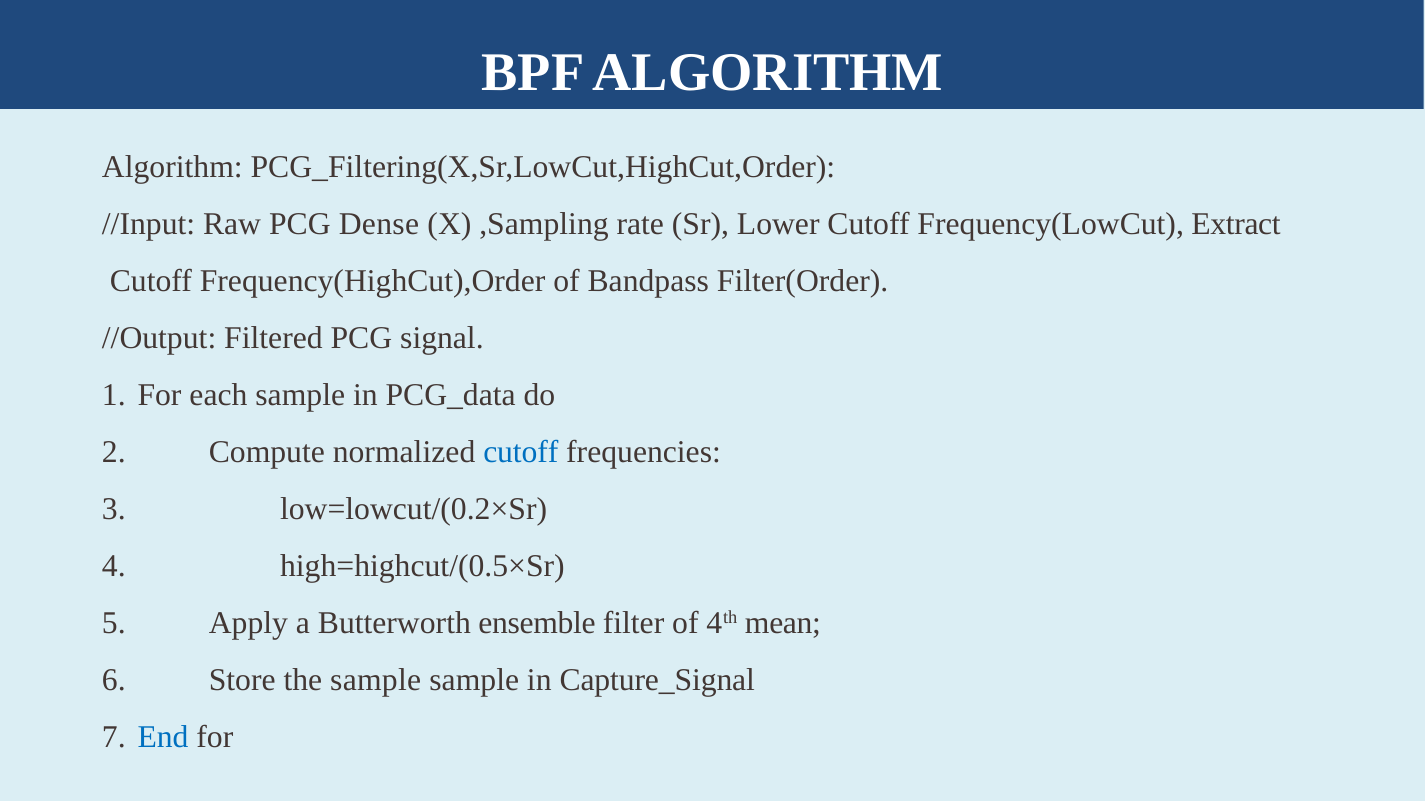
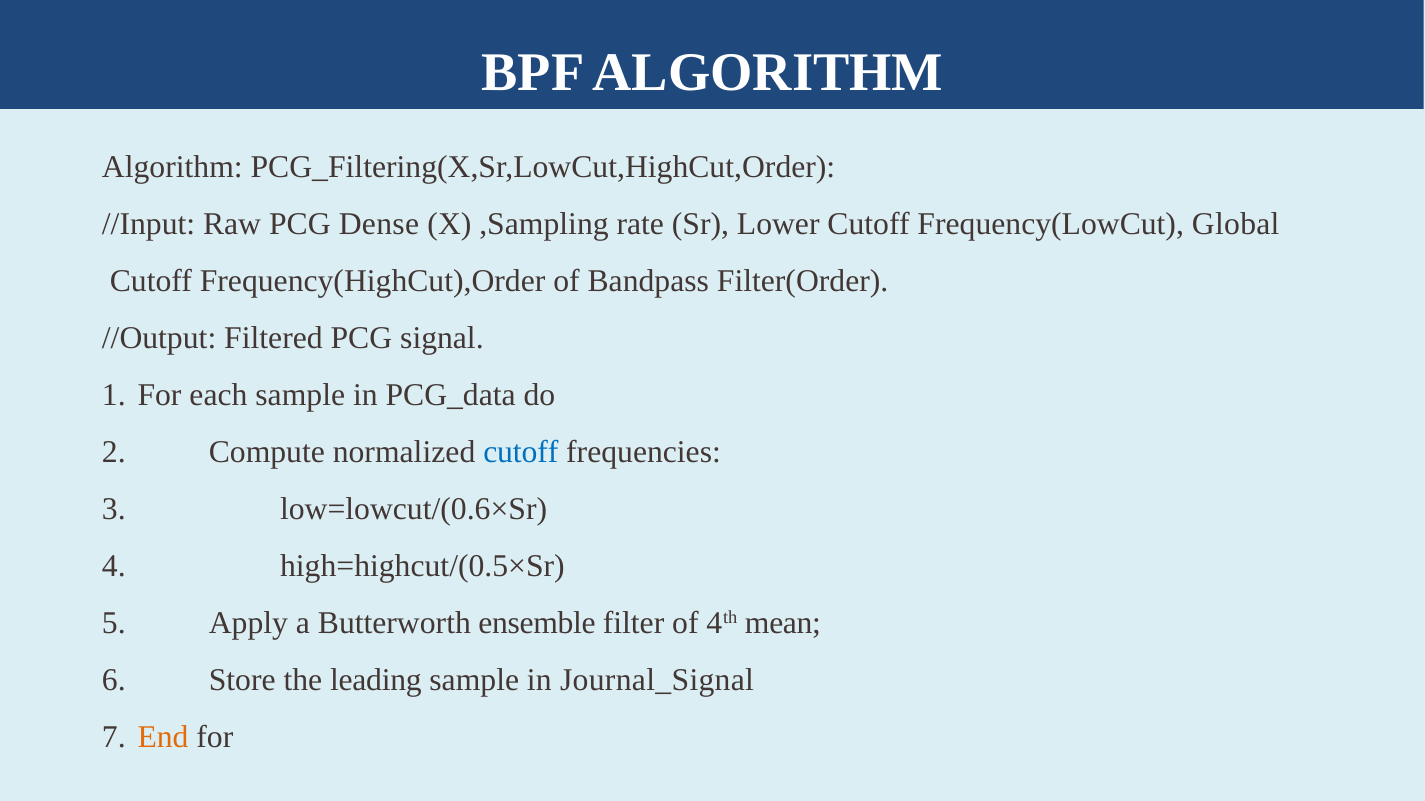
Extract: Extract -> Global (1236, 224)
low=lowcut/(0.2×Sr: low=lowcut/(0.2×Sr -> low=lowcut/(0.6×Sr (414, 509)
the sample: sample -> leading (376, 680)
Capture_Signal: Capture_Signal -> Journal_Signal (657, 680)
End colour: blue -> orange (163, 737)
